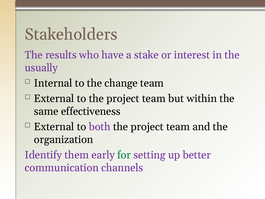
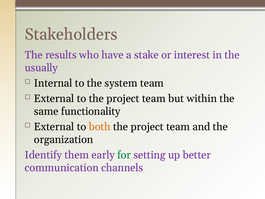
change: change -> system (121, 83)
effectiveness: effectiveness -> functionality (91, 111)
both colour: purple -> orange (100, 127)
